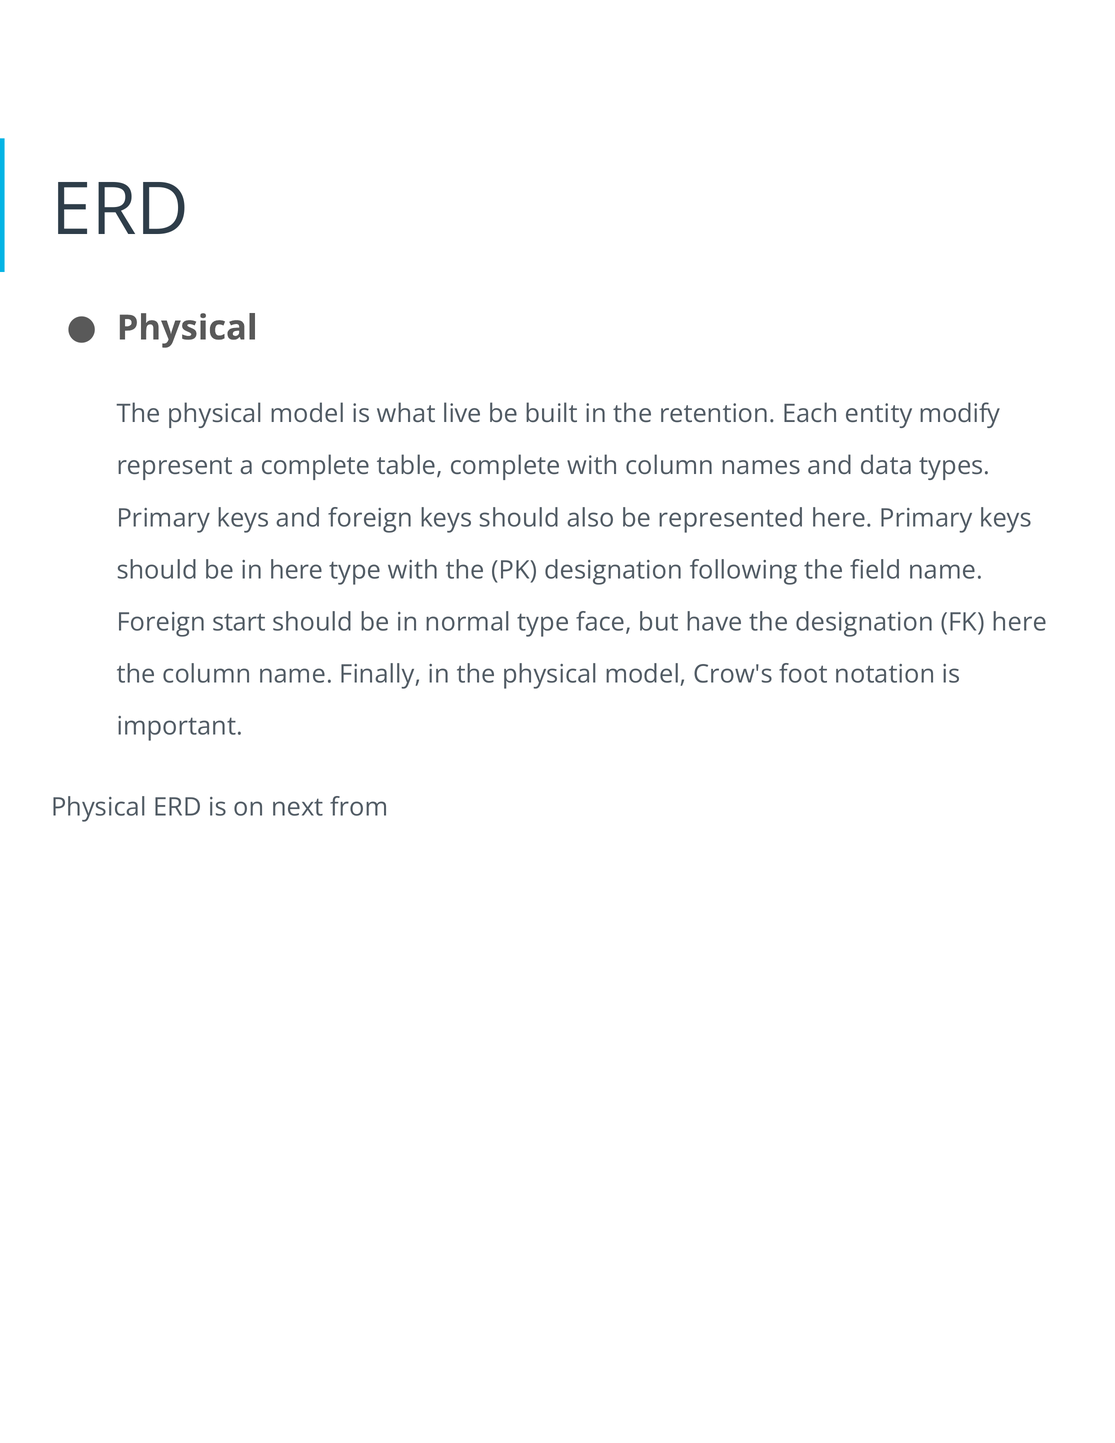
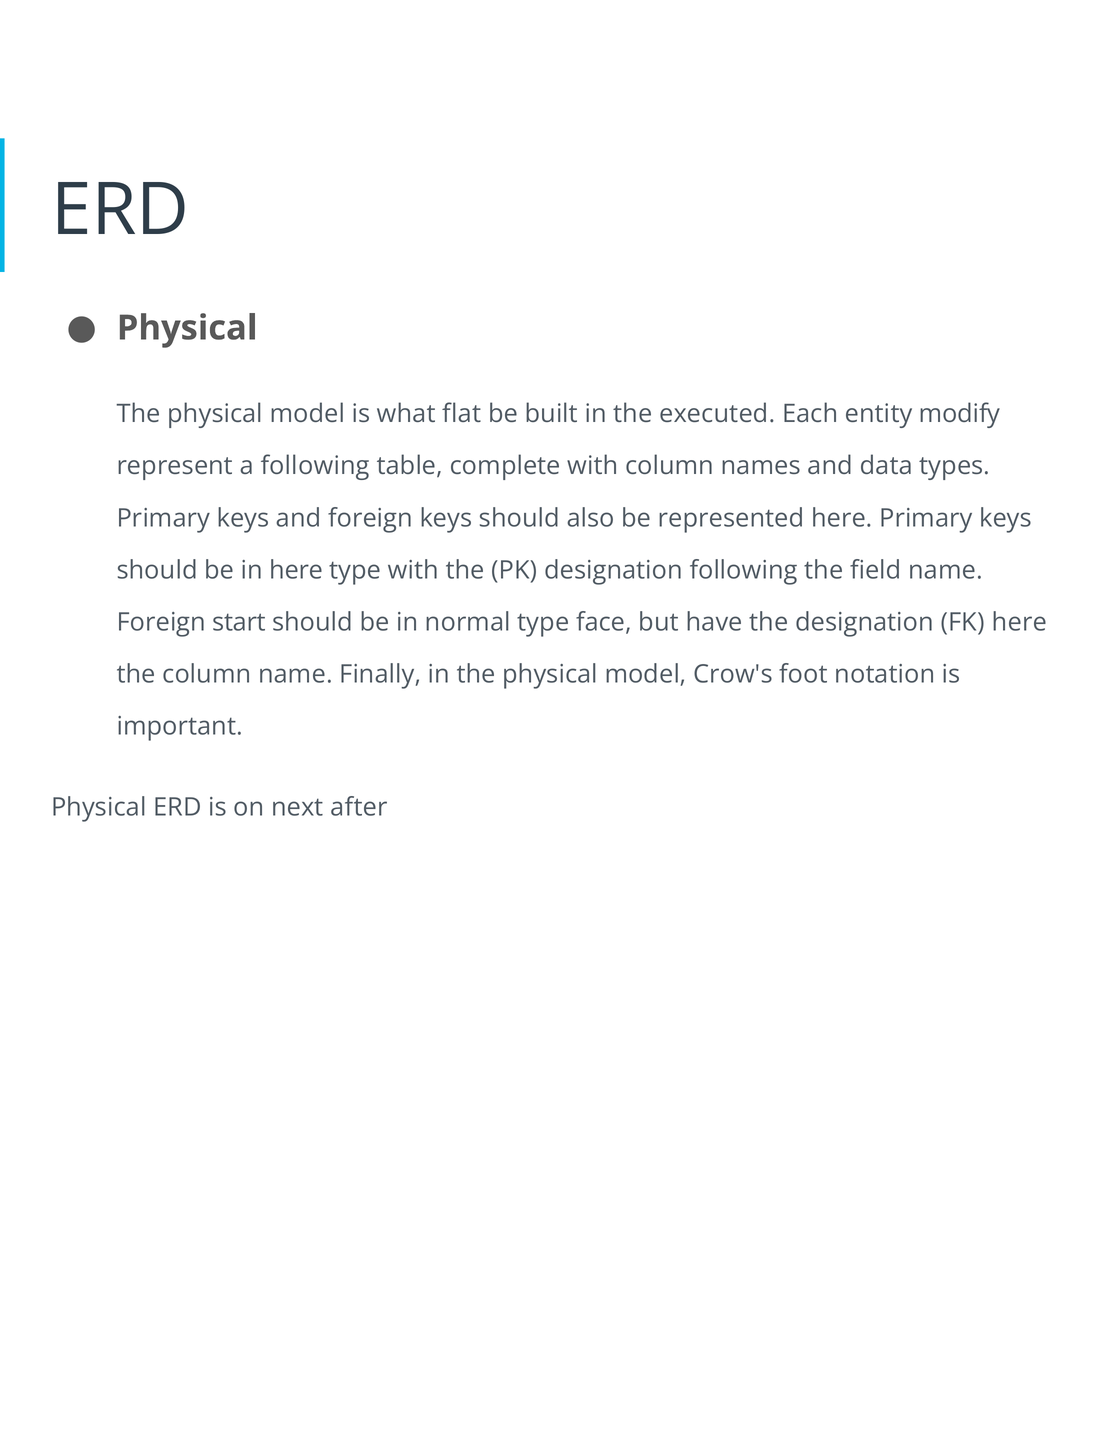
live: live -> flat (462, 414)
retention: retention -> executed (717, 414)
a complete: complete -> following (315, 466)
from: from -> after (359, 808)
